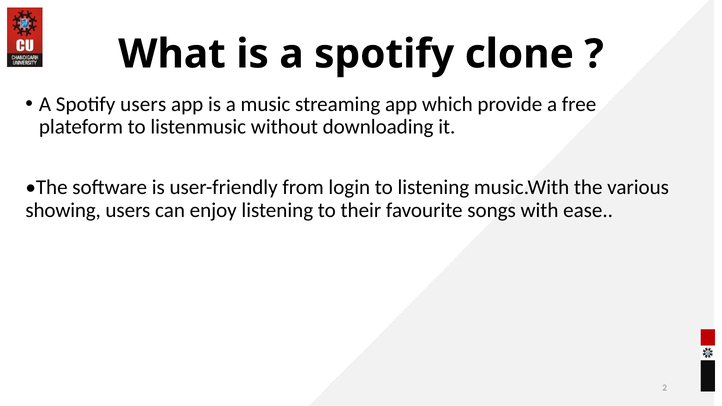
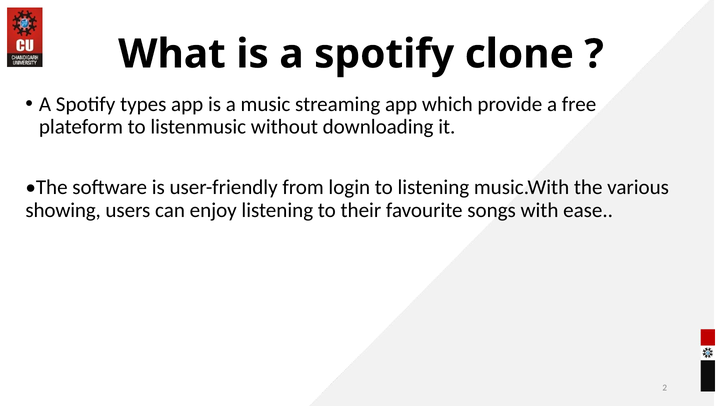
Spotify users: users -> types (143, 104)
